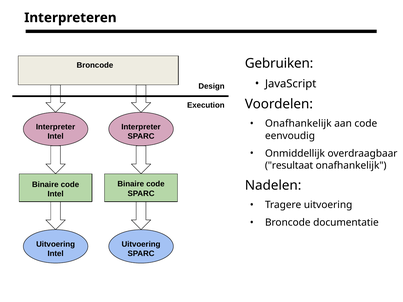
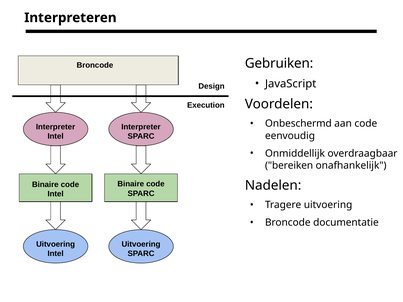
Onafhankelijk: Onafhankelijk -> Onbeschermd (298, 124)
resultaat: resultaat -> bereiken (289, 166)
